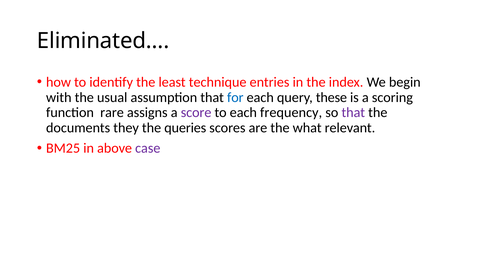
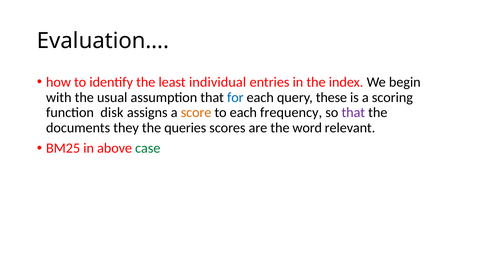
Eliminated…: Eliminated… -> Evaluation… (103, 41)
technique: technique -> individual (218, 82)
rare: rare -> disk (112, 113)
score colour: purple -> orange (196, 113)
what: what -> word (307, 128)
case colour: purple -> green (148, 148)
